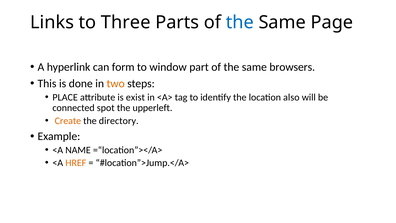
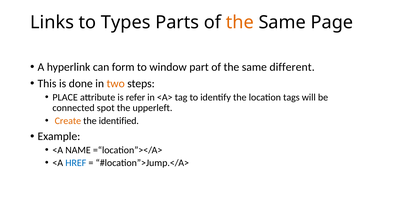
Three: Three -> Types (126, 22)
the colour: blue -> orange (240, 22)
browsers: browsers -> different (292, 67)
exist: exist -> refer (136, 97)
also: also -> tags (291, 97)
directory: directory -> identified (119, 121)
HREF colour: orange -> blue (76, 163)
